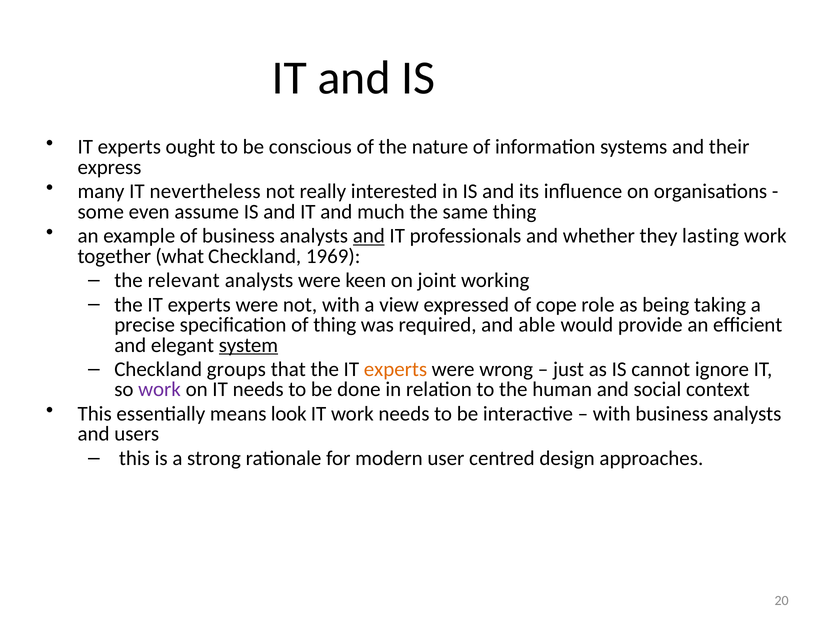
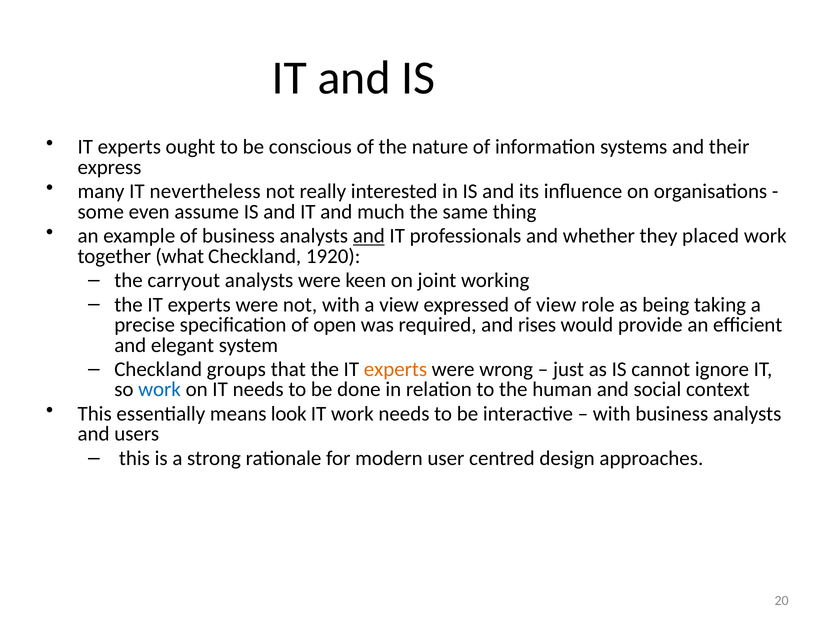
lasting: lasting -> placed (711, 236)
1969: 1969 -> 1920 (333, 256)
relevant: relevant -> carryout (184, 281)
of cope: cope -> view (556, 305)
of thing: thing -> open (335, 325)
able: able -> rises (537, 325)
system underline: present -> none (248, 345)
work colour: purple -> blue (160, 390)
